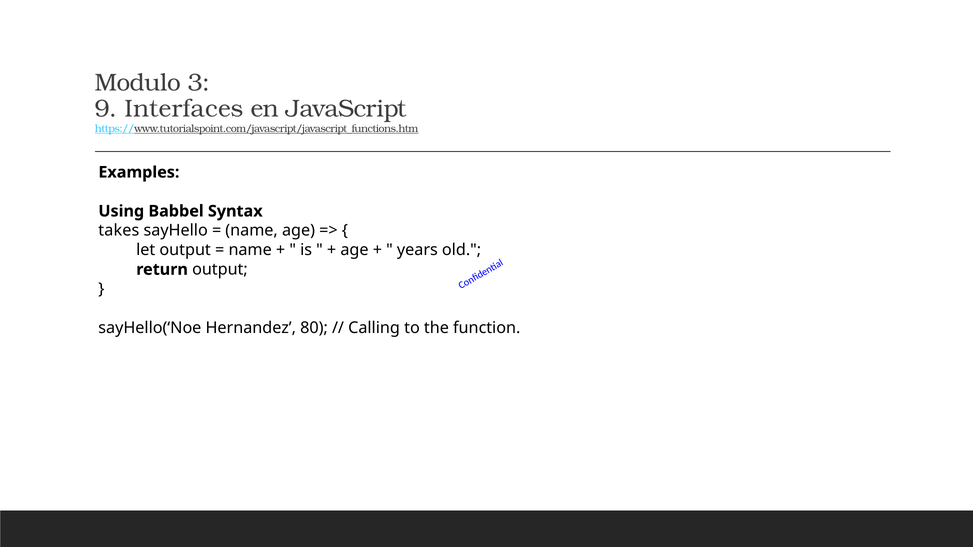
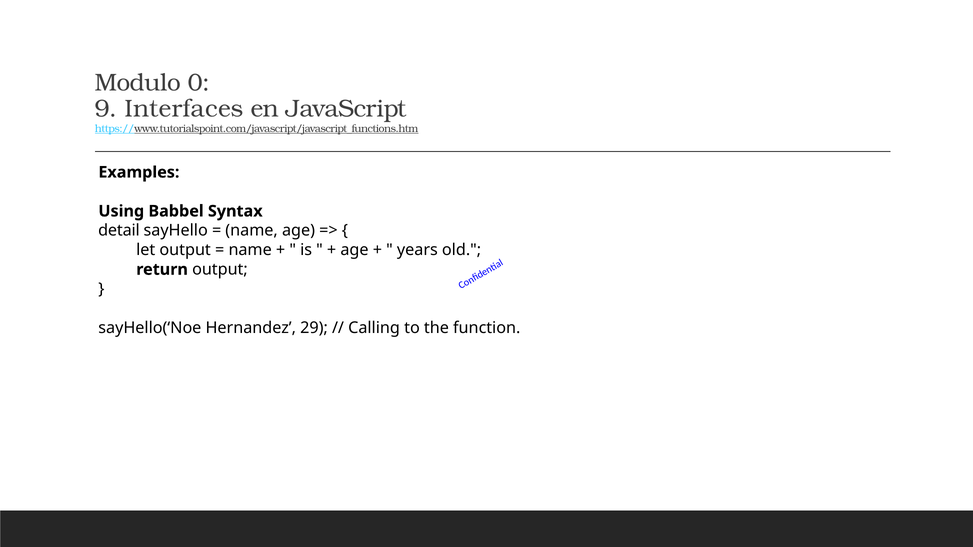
3: 3 -> 0 (199, 83)
takes: takes -> detail (119, 231)
80: 80 -> 29 (314, 328)
